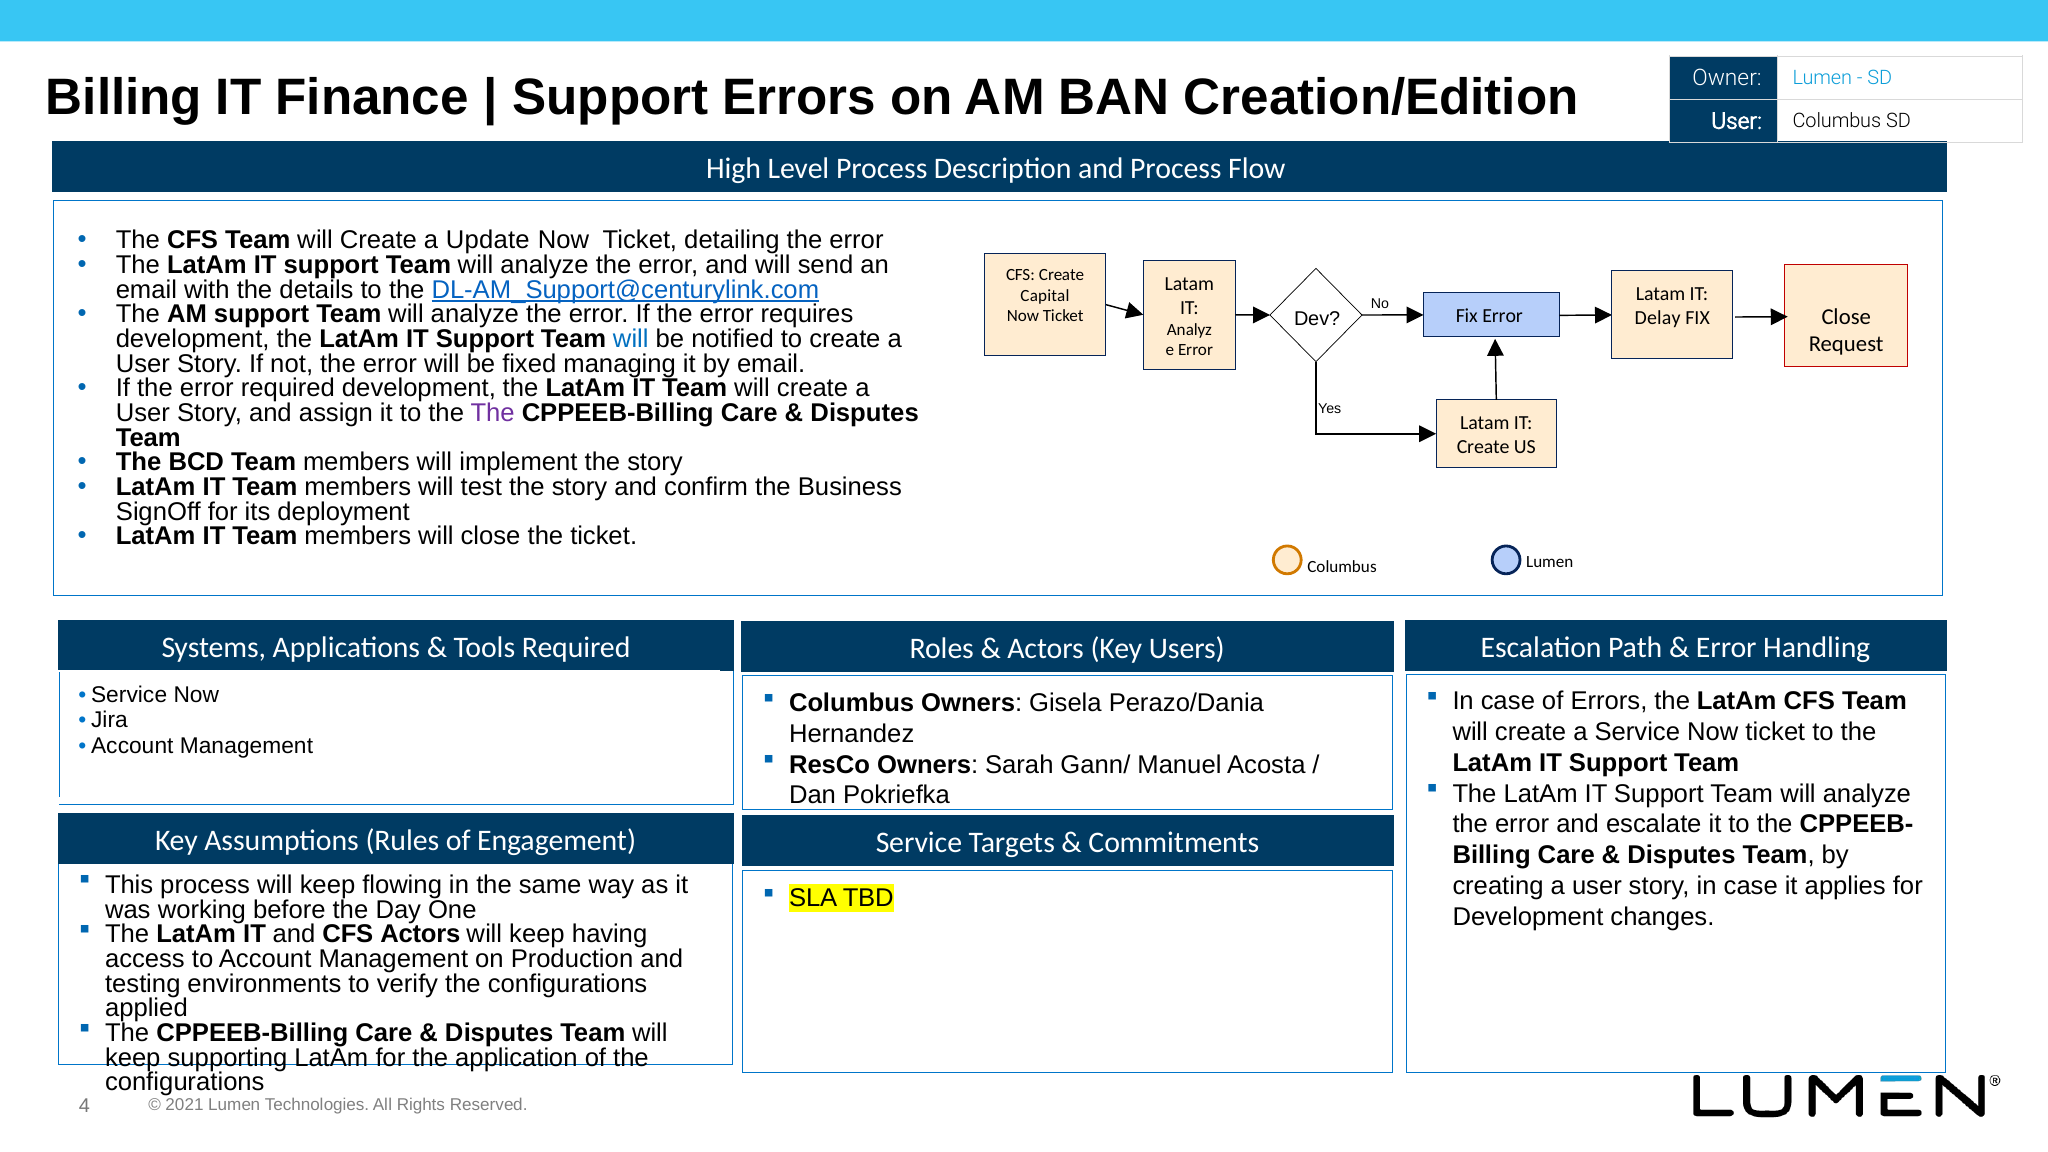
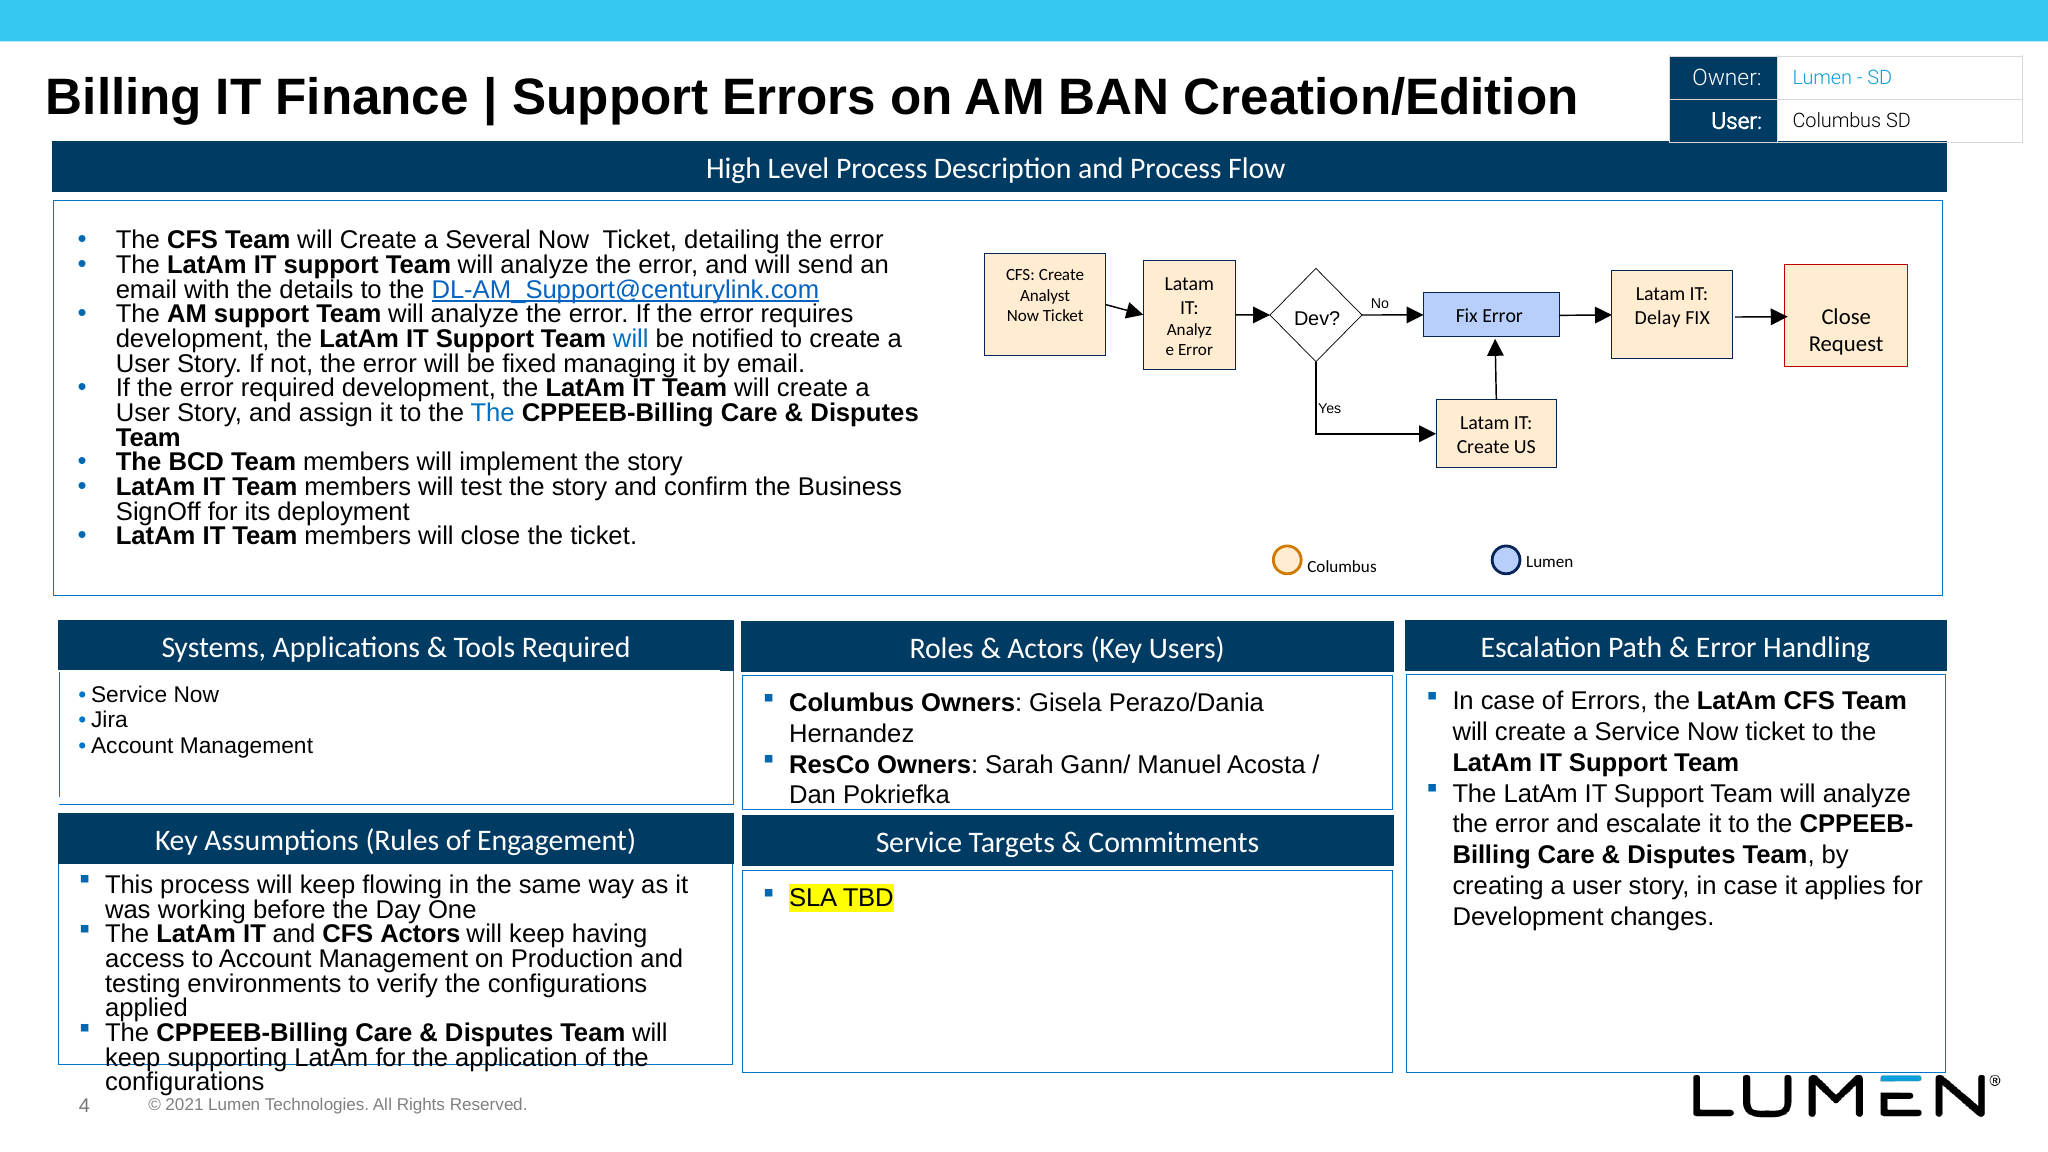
Update: Update -> Several (488, 240)
Capital: Capital -> Analyst (1045, 295)
The colour: purple -> blue (493, 413)
